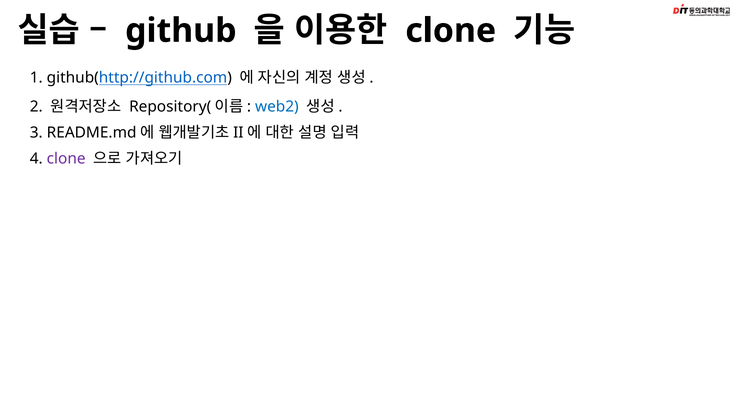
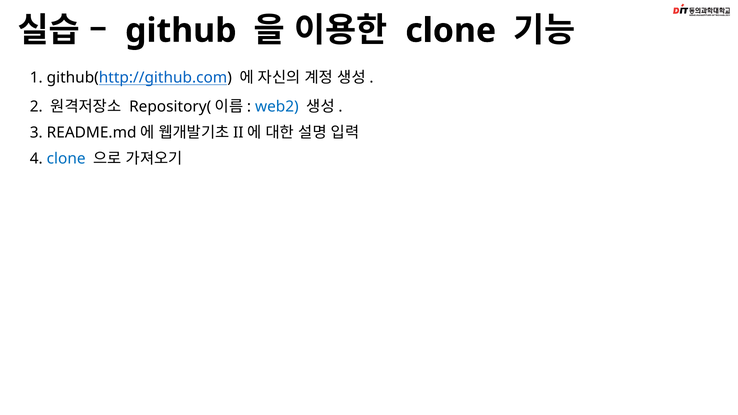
clone colour: purple -> blue (66, 159)
